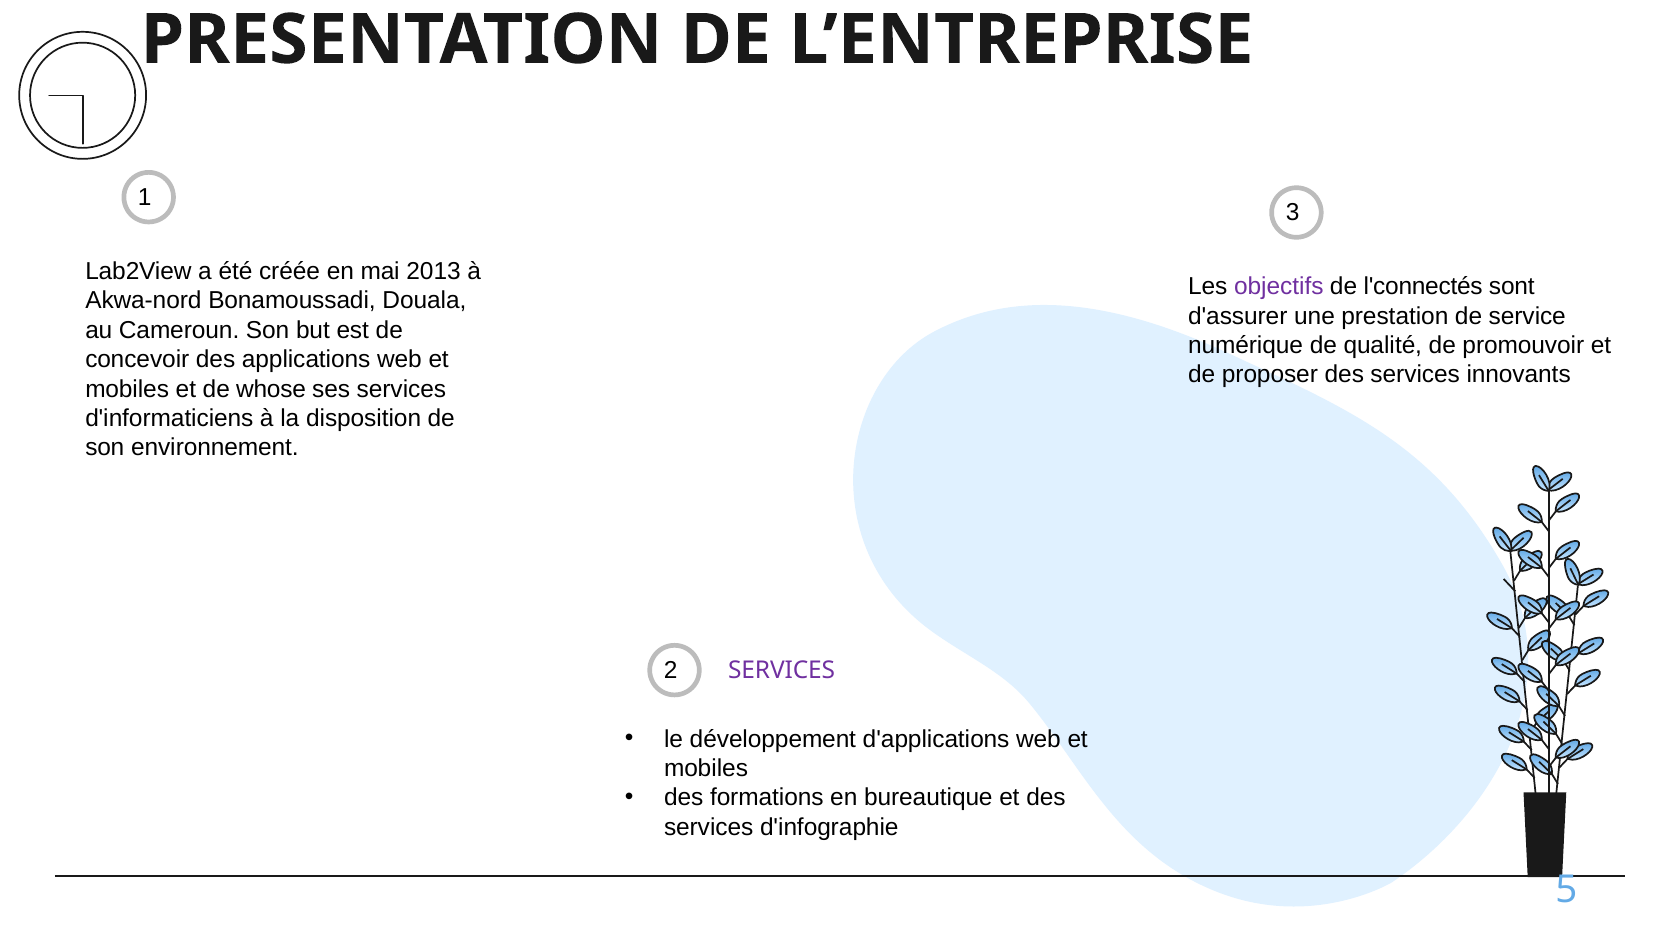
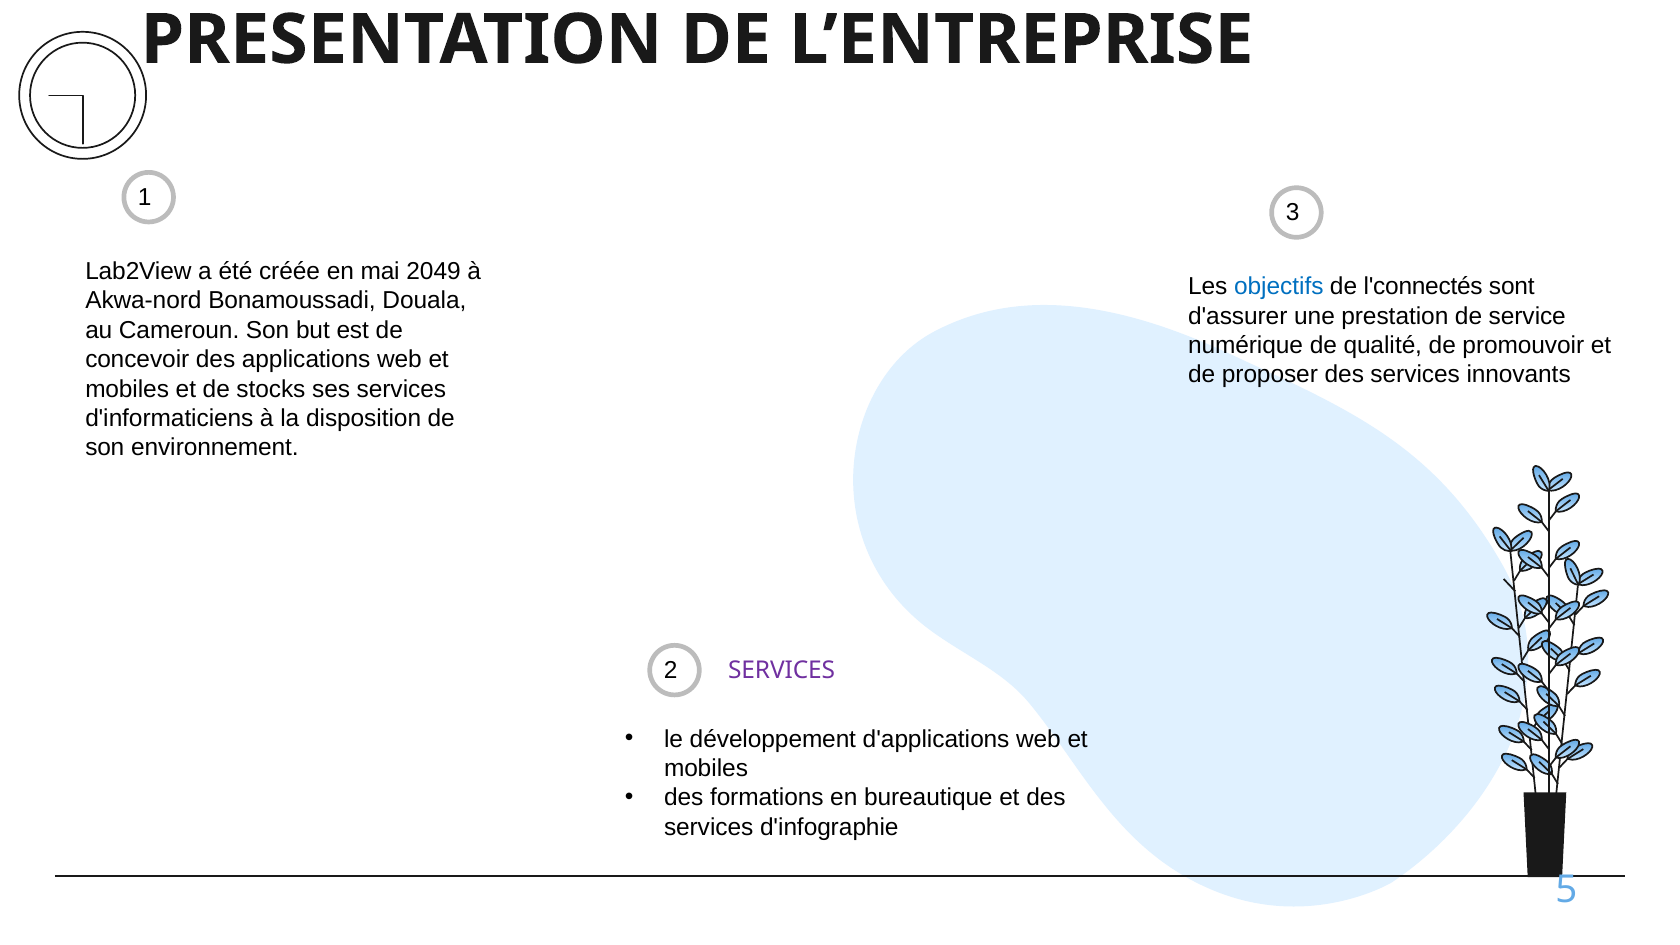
2013: 2013 -> 2049 (434, 272)
objectifs colour: purple -> blue (1279, 287)
whose: whose -> stocks (271, 389)
